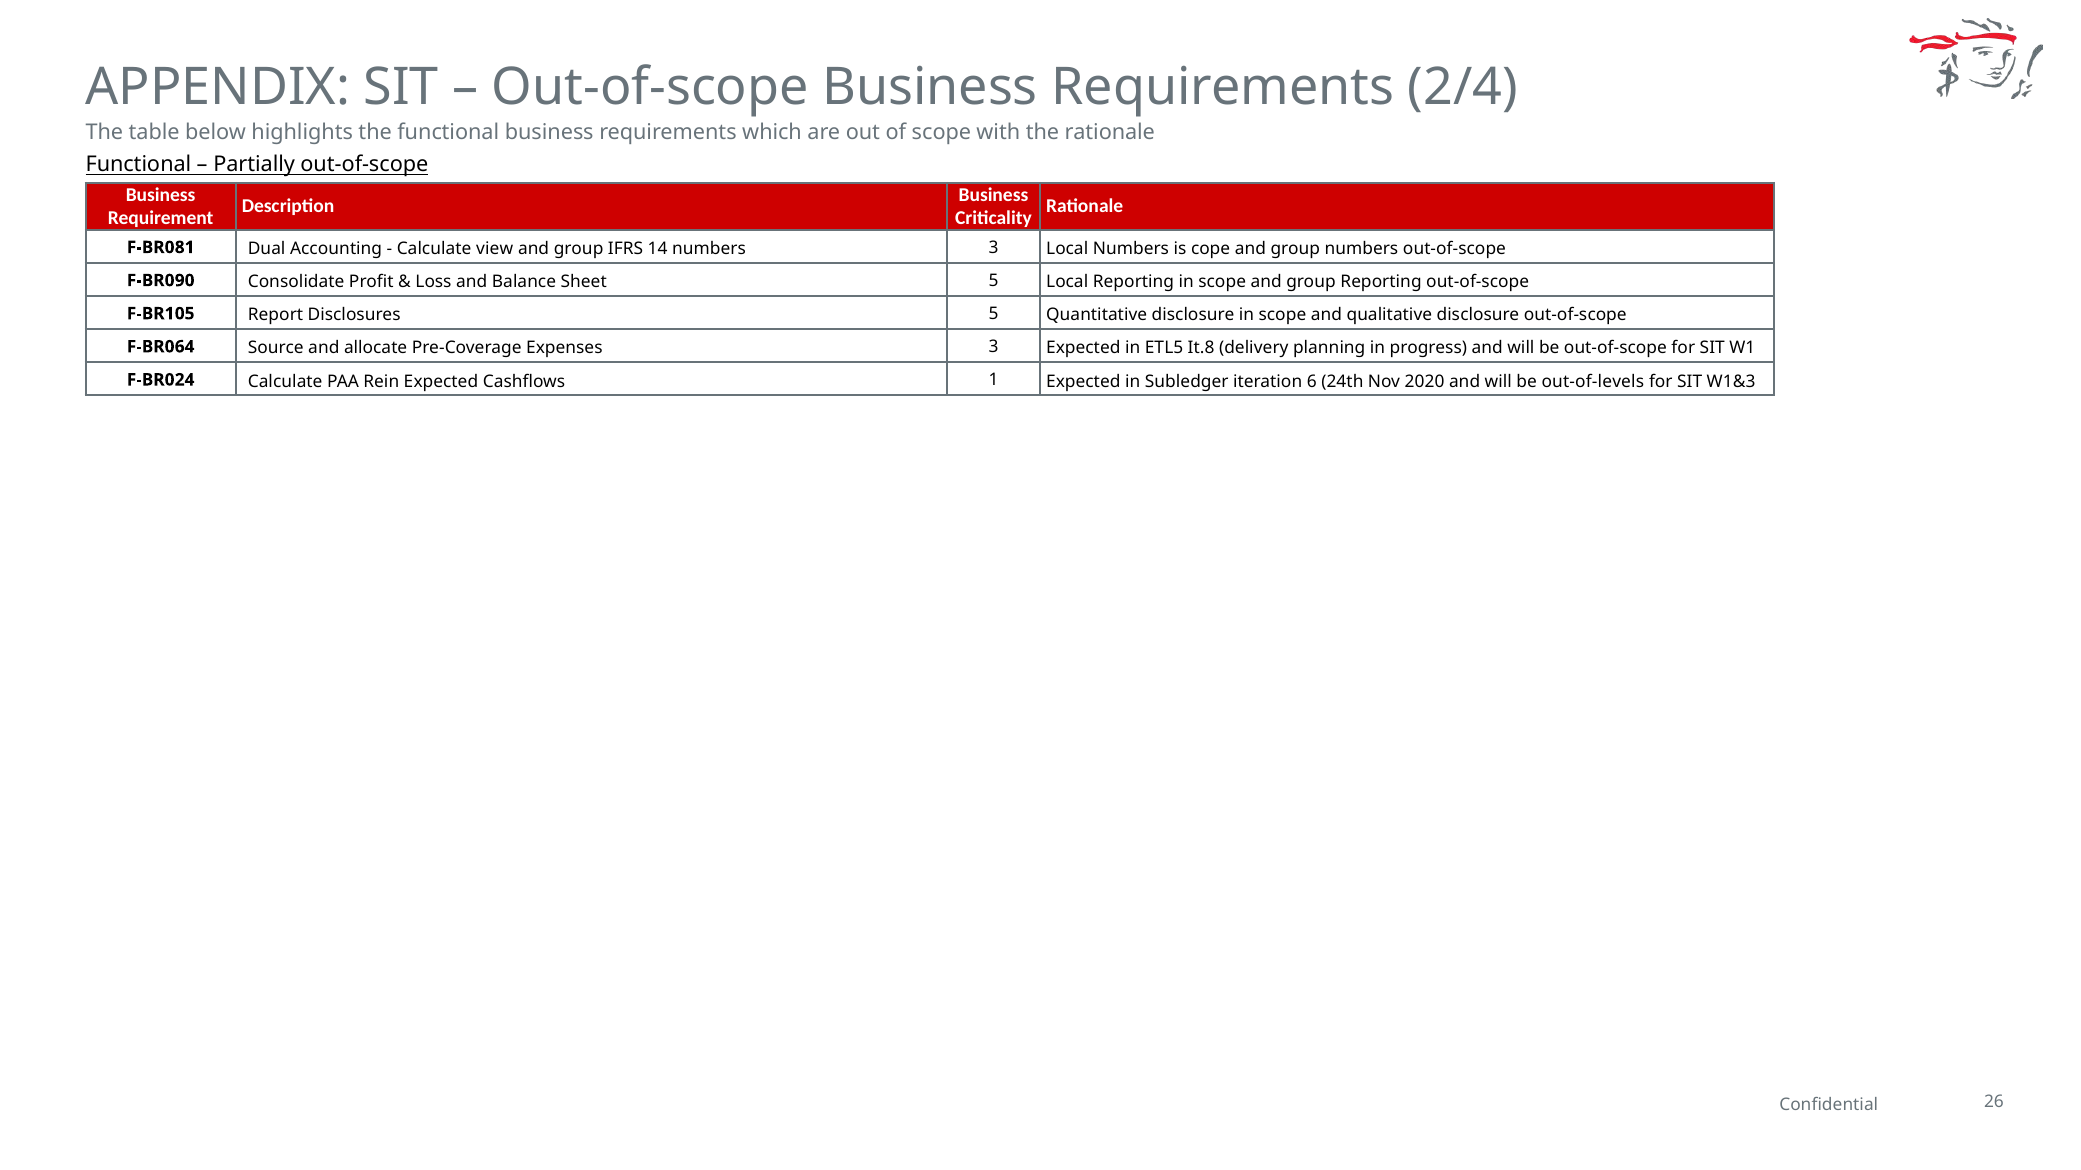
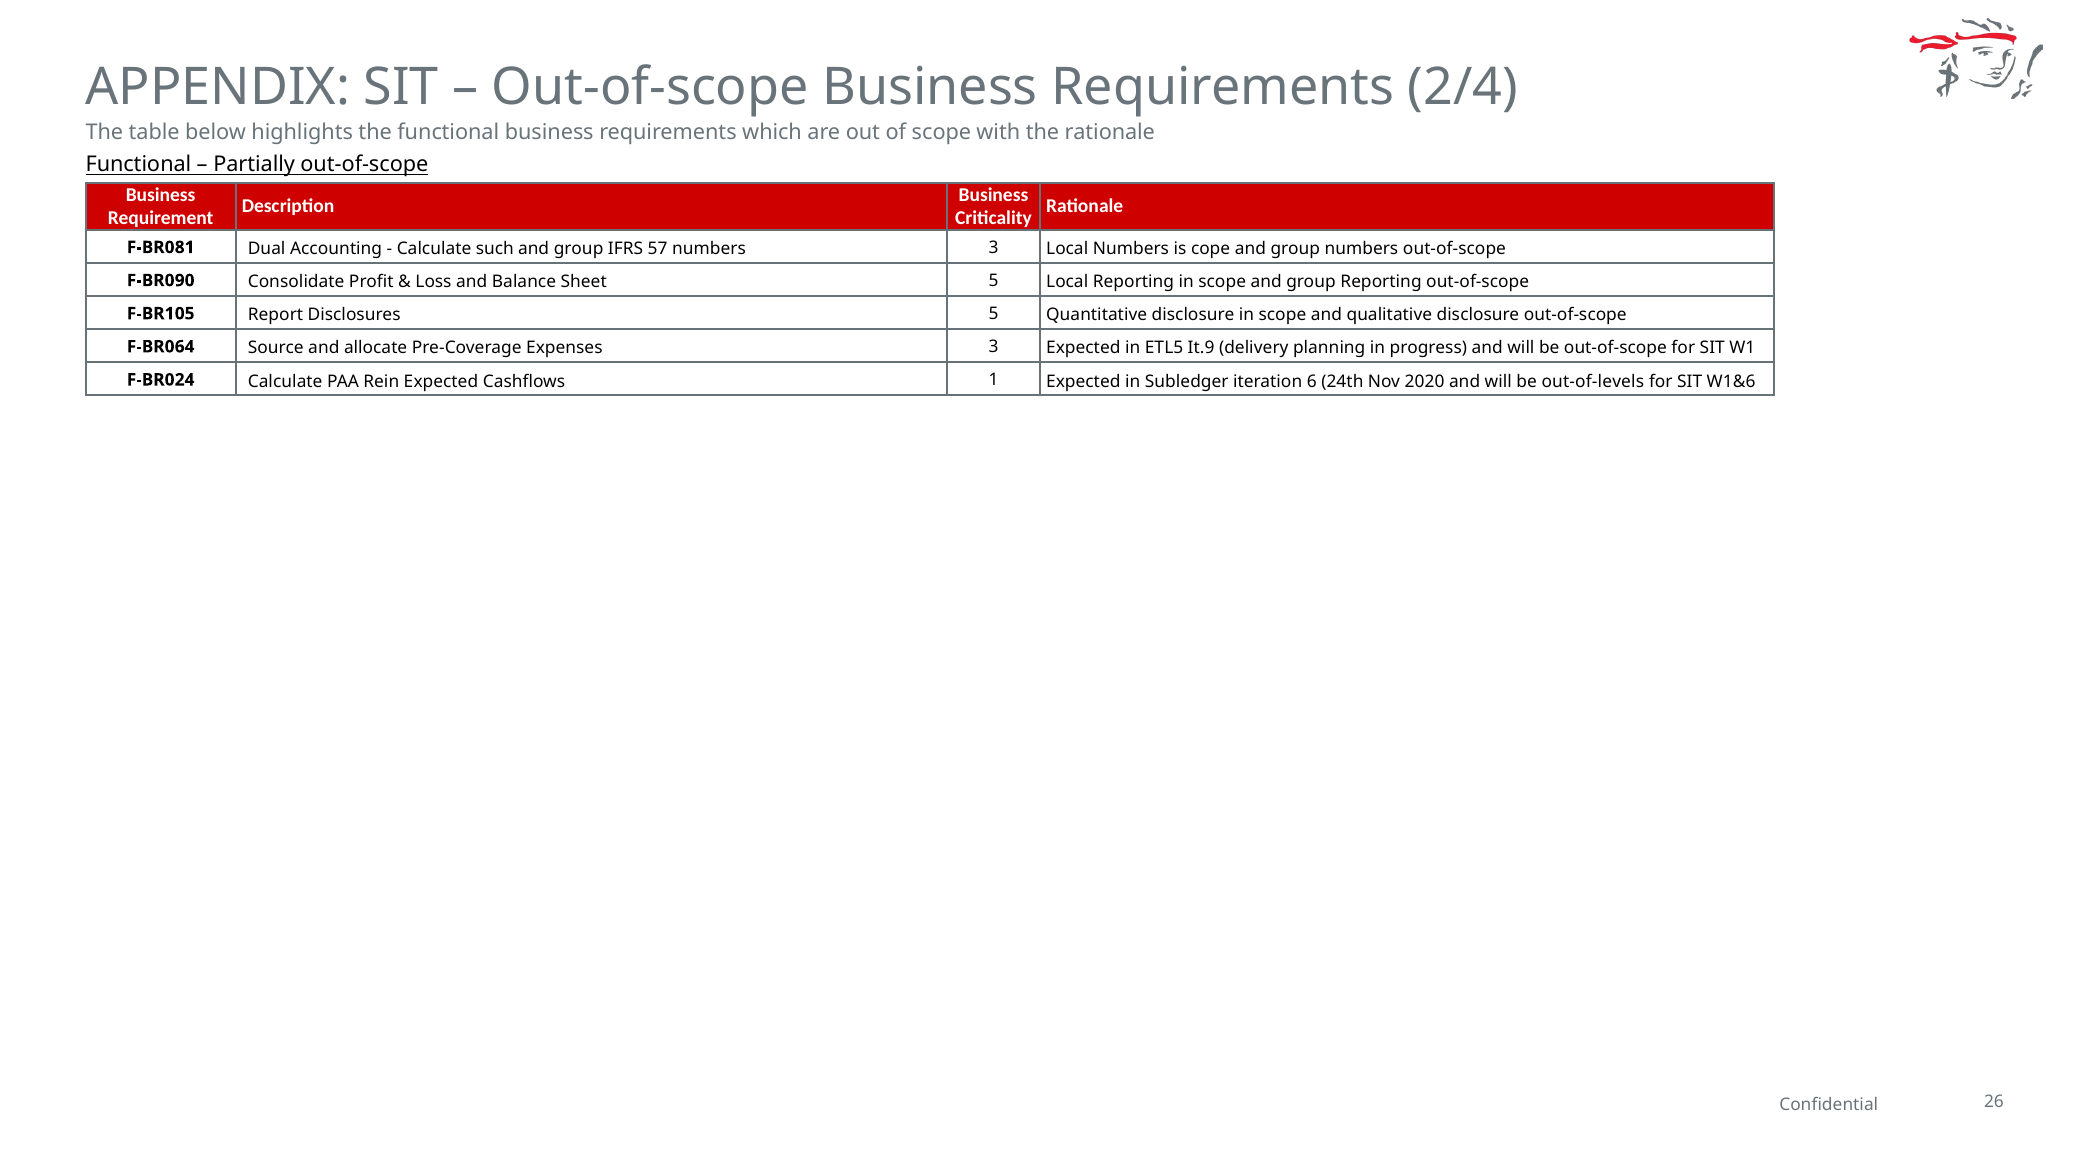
view: view -> such (495, 249)
14: 14 -> 57 (658, 249)
It.8: It.8 -> It.9 (1201, 348)
W1&3: W1&3 -> W1&6 (1731, 382)
